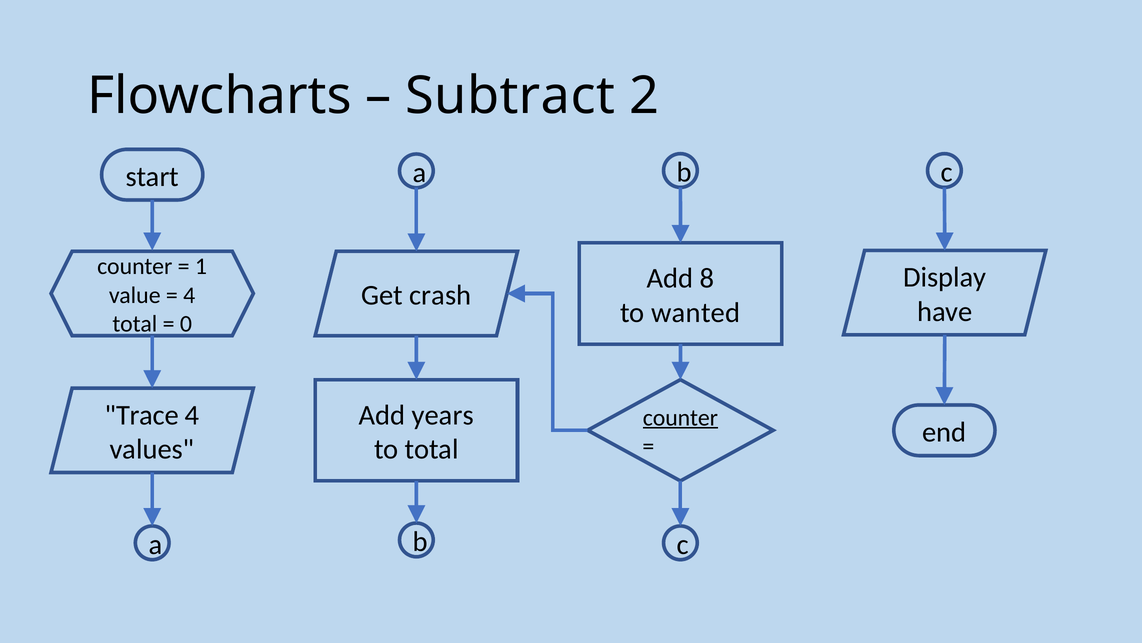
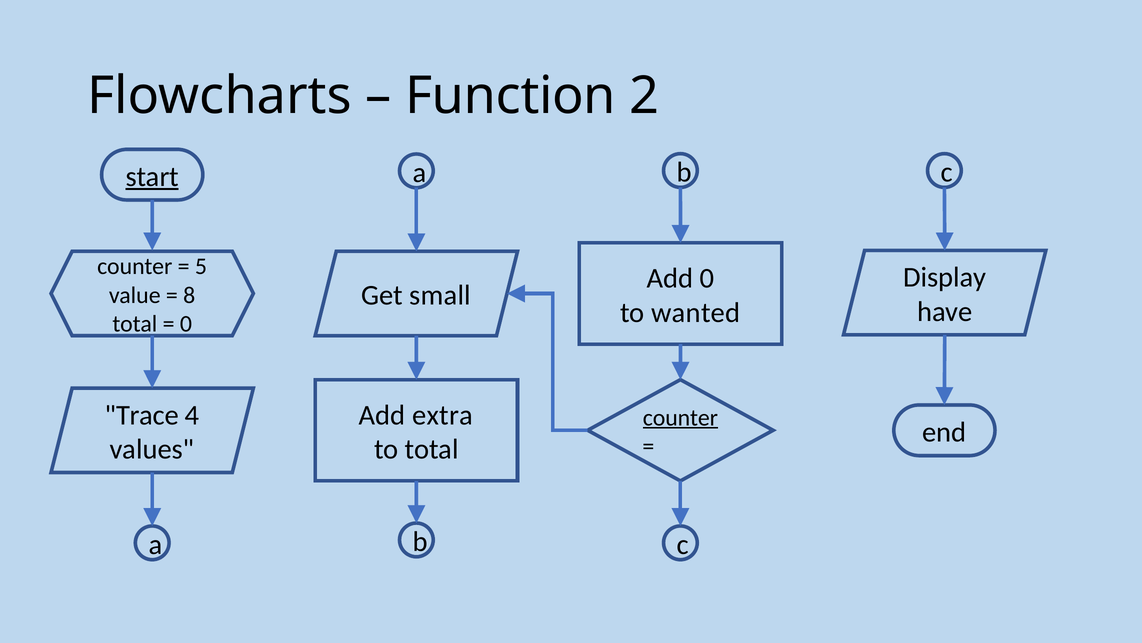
Subtract: Subtract -> Function (510, 96)
start underline: none -> present (152, 176)
1: 1 -> 5 (201, 266)
Add 8: 8 -> 0 (707, 278)
crash: crash -> small (440, 295)
4: 4 -> 8 (189, 295)
years: years -> extra (443, 415)
